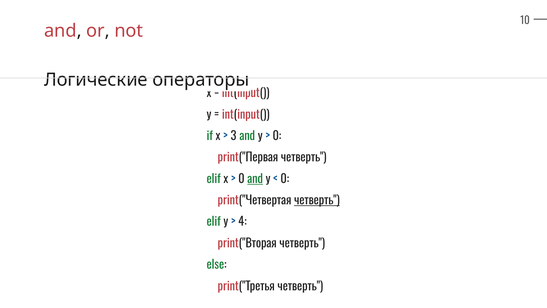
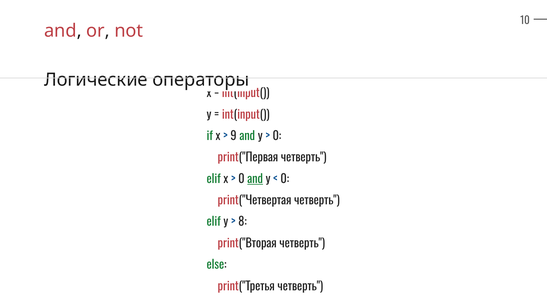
3: 3 -> 9 (234, 136)
четверть underline: present -> none (317, 200)
4: 4 -> 8 (243, 222)
